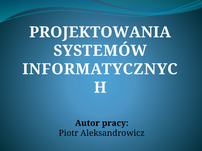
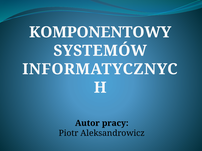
PROJEKTOWANIA: PROJEKTOWANIA -> KOMPONENTOWY (100, 32)
